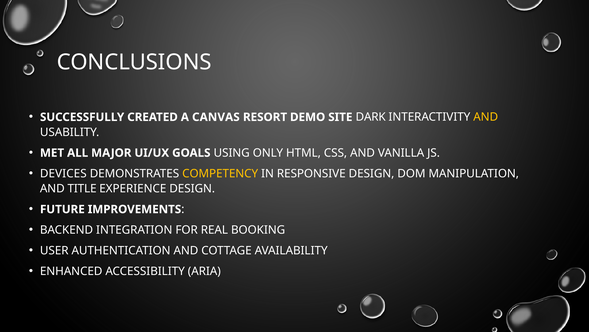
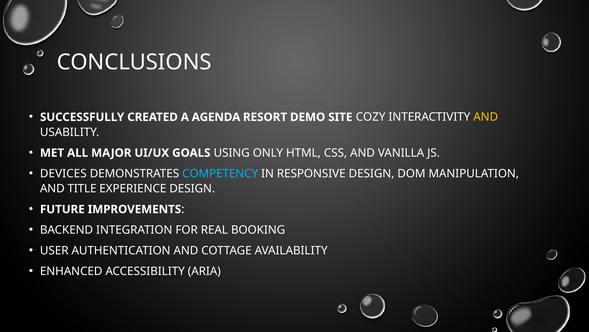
CANVAS: CANVAS -> AGENDA (216, 117)
DARK: DARK -> COZY (371, 117)
COMPETENCY colour: yellow -> light blue (220, 173)
